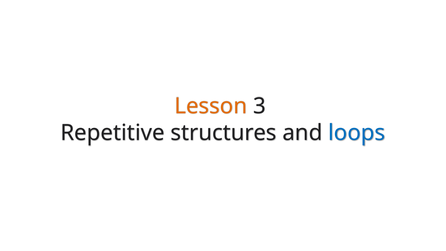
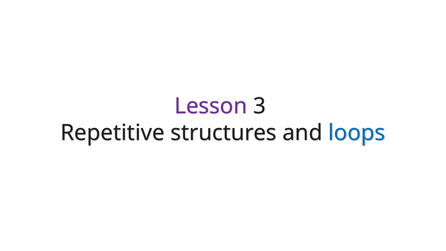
Lesson colour: orange -> purple (211, 106)
